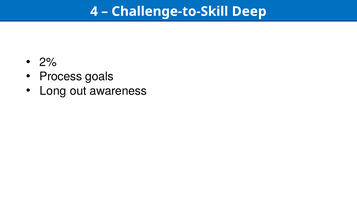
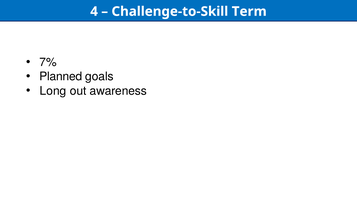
Deep: Deep -> Term (249, 11)
2%: 2% -> 7% (48, 62)
Process: Process -> Planned (61, 76)
